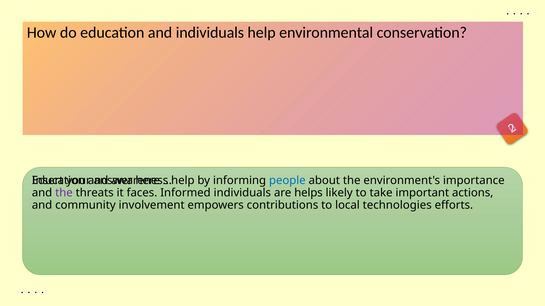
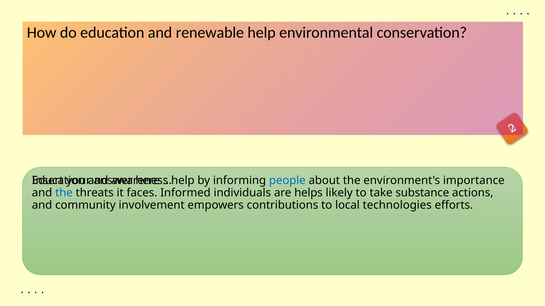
and individuals: individuals -> renewable (210, 33)
the colour: purple -> blue (64, 193)
important: important -> substance (422, 193)
